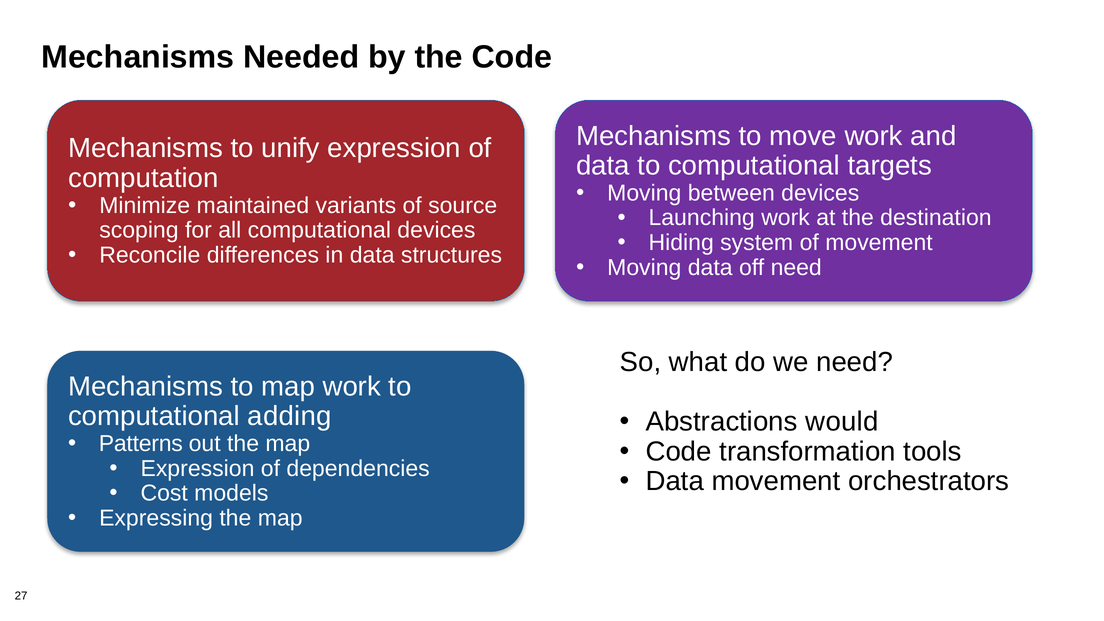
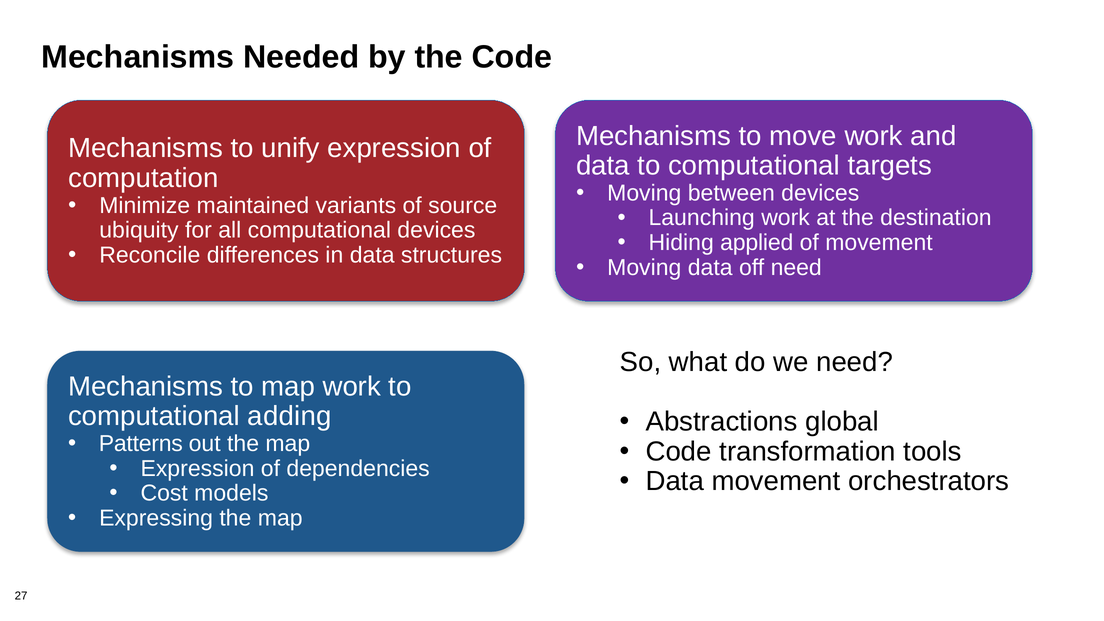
scoping: scoping -> ubiquity (139, 230)
system: system -> applied (757, 243)
would: would -> global (842, 422)
